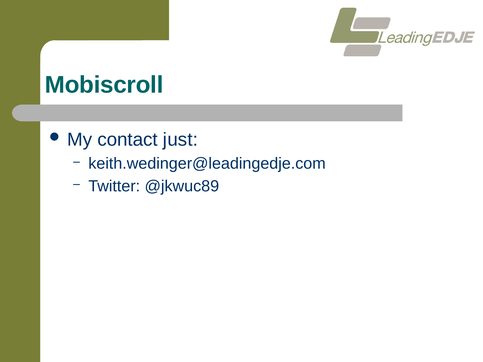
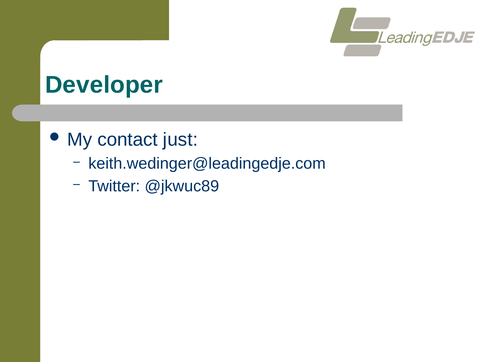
Mobiscroll: Mobiscroll -> Developer (104, 85)
